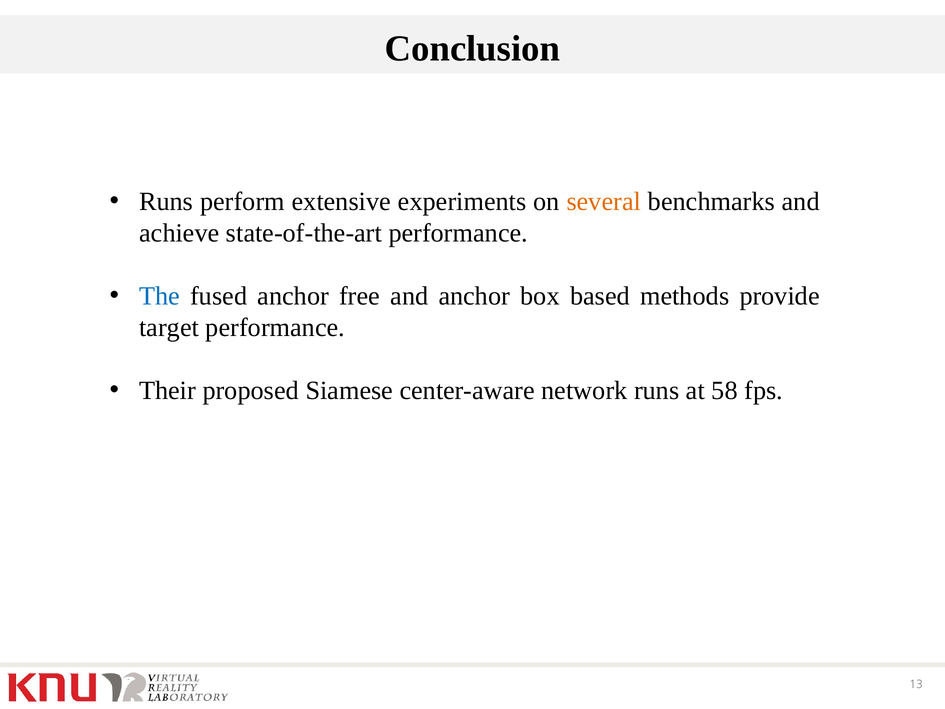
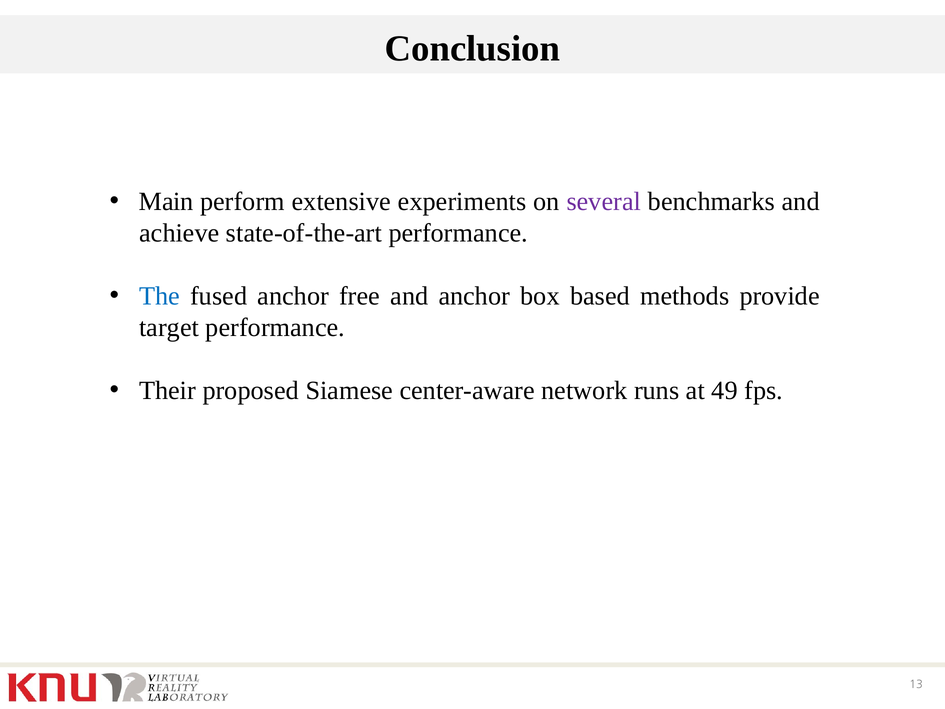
Runs: Runs -> Main (166, 202)
several colour: orange -> purple (604, 202)
58: 58 -> 49 (725, 391)
